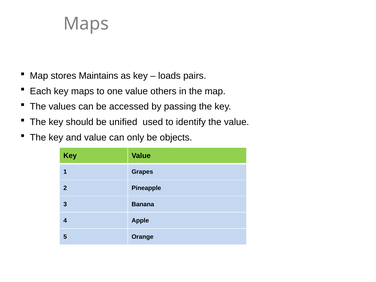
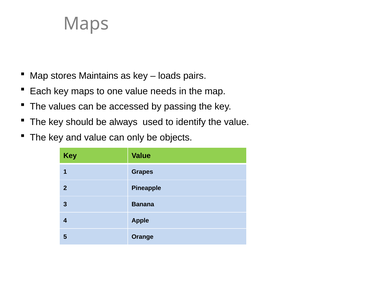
others: others -> needs (163, 91)
unified: unified -> always (123, 122)
